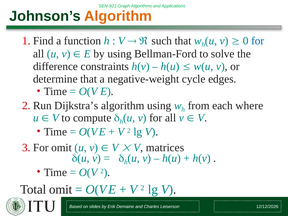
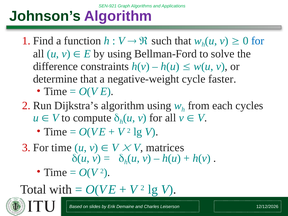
Algorithm colour: orange -> purple (118, 16)
edges: edges -> faster (222, 79)
where: where -> cycles (249, 106)
omit: omit -> time (61, 148)
Total omit: omit -> with (61, 189)
